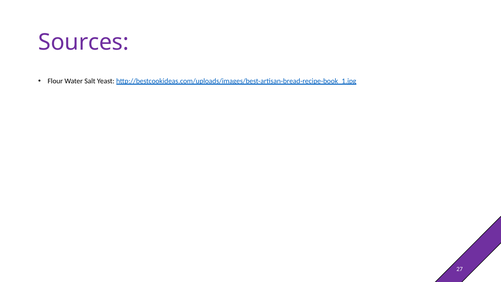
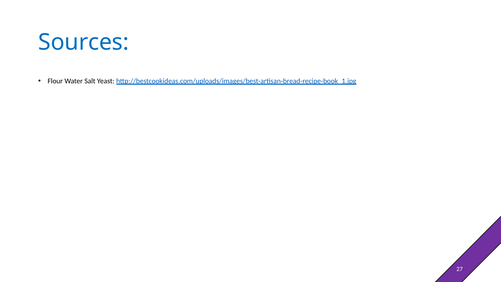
Sources colour: purple -> blue (84, 42)
